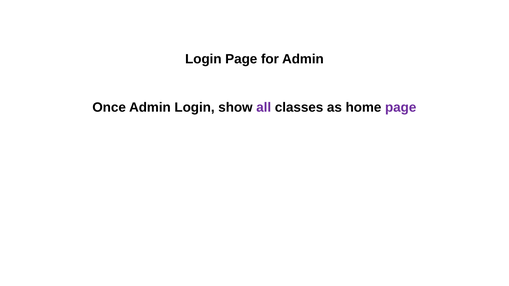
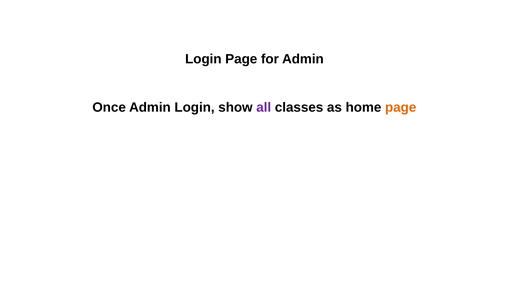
page colour: purple -> orange (401, 108)
